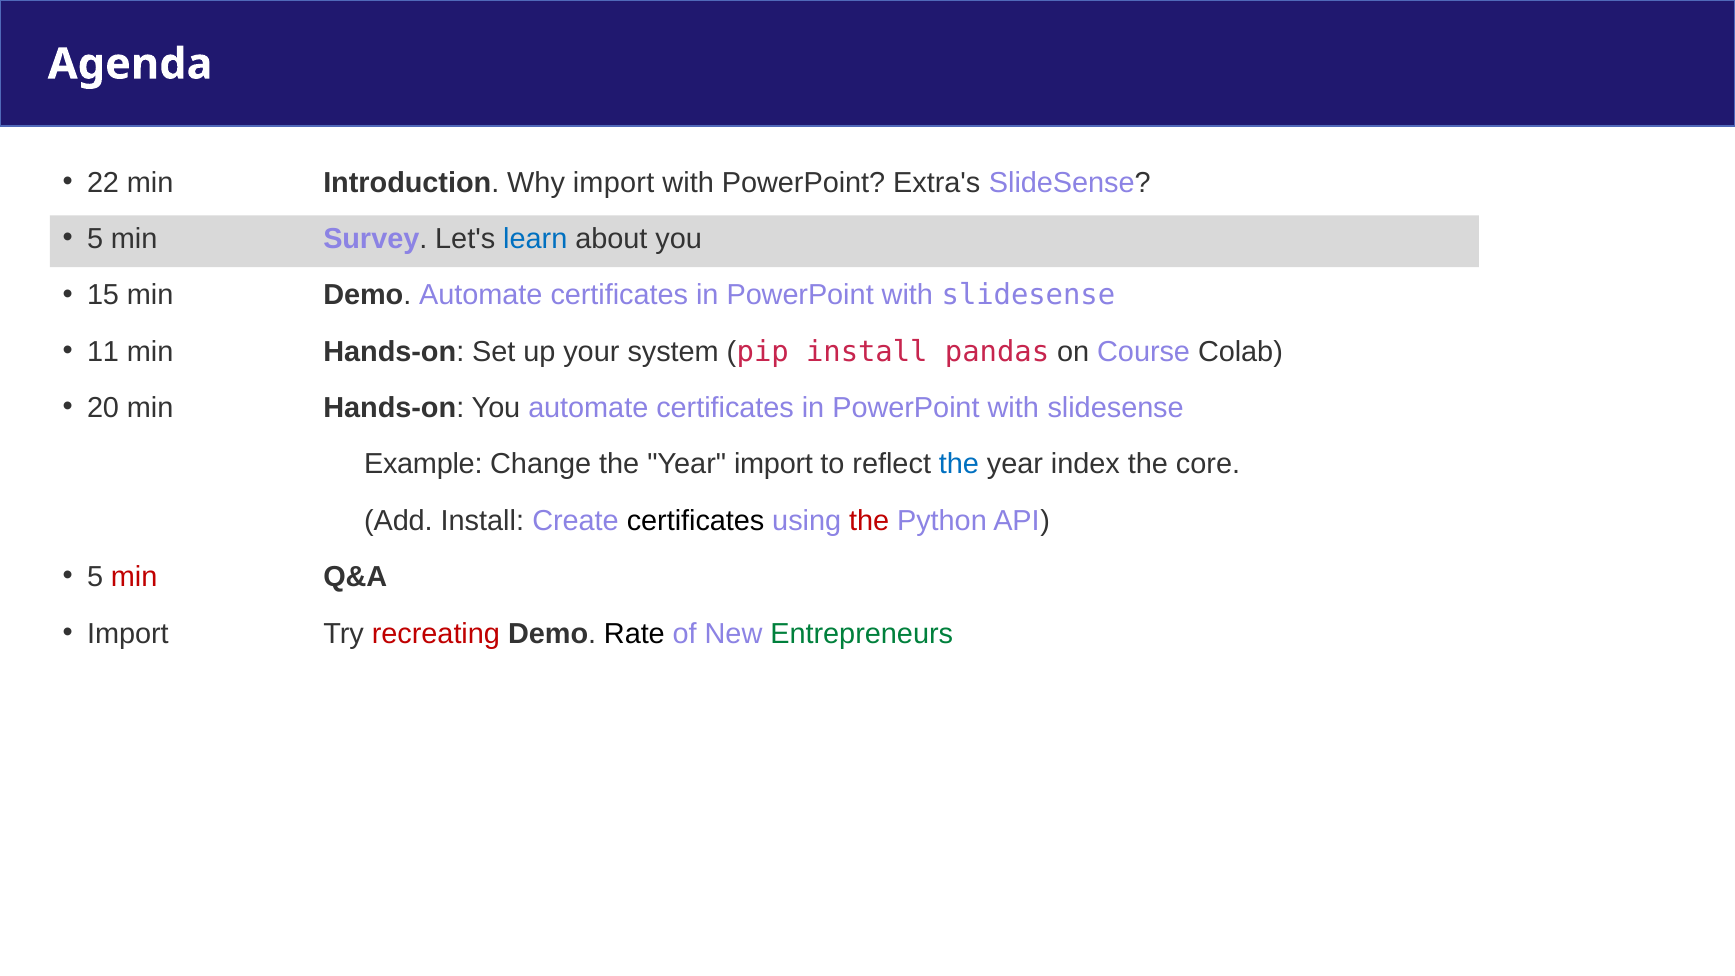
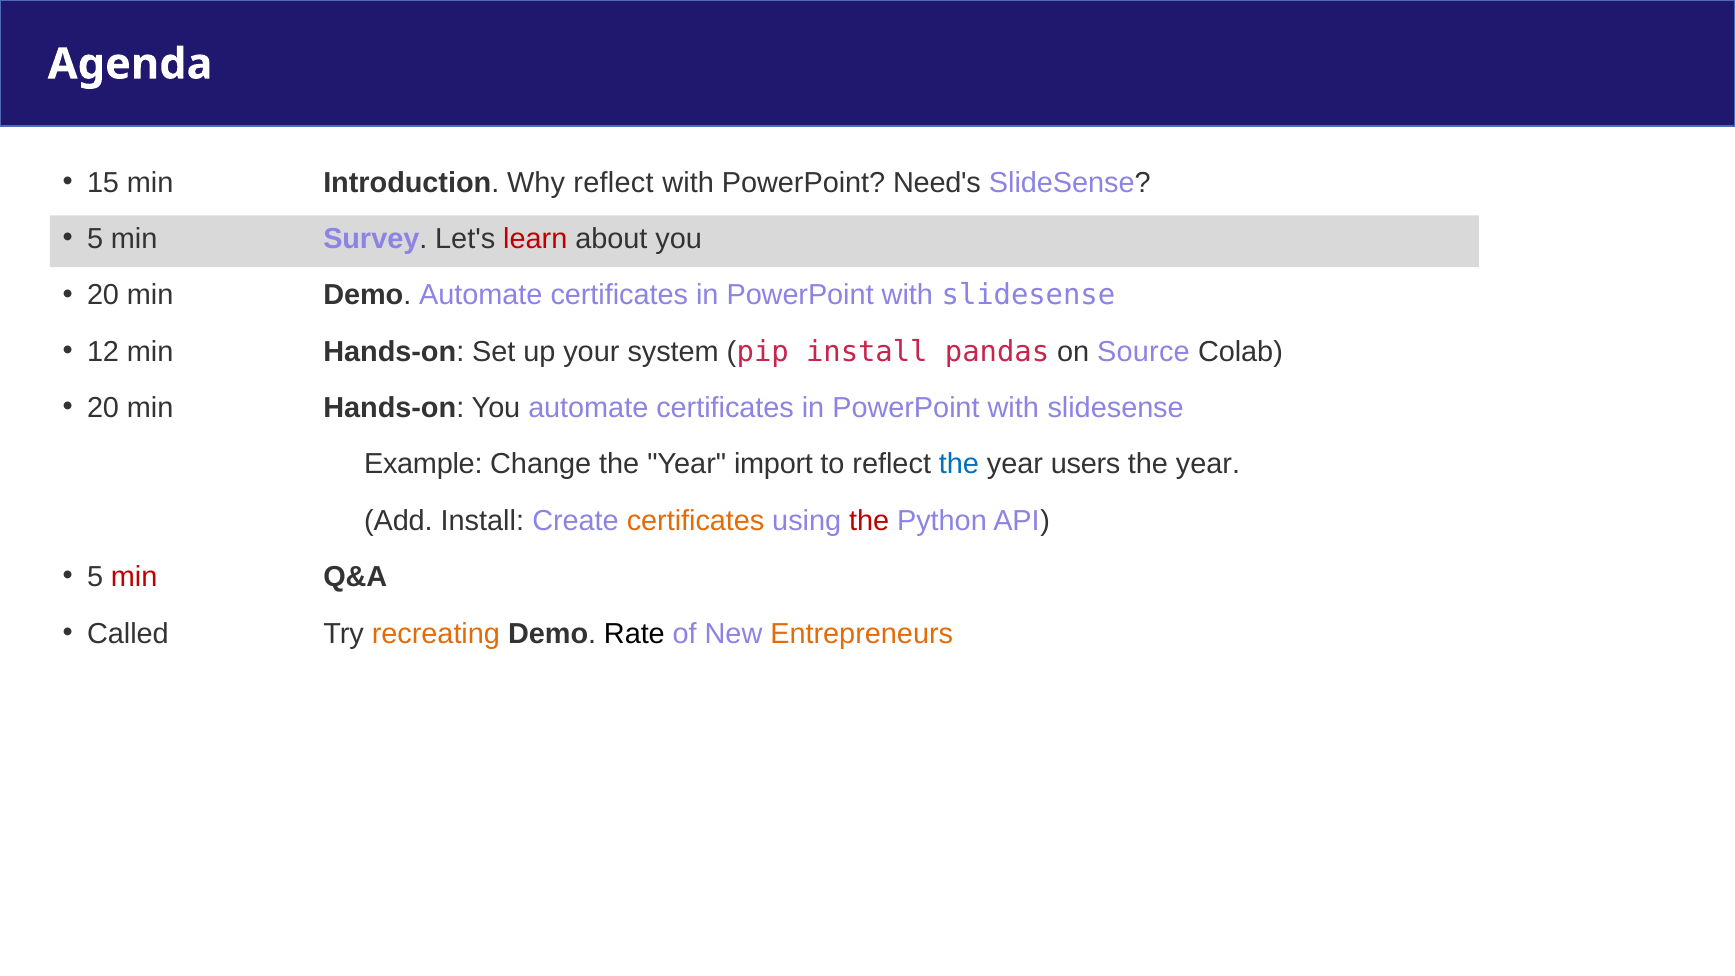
22: 22 -> 15 (103, 183)
Why import: import -> reflect (614, 183)
Extra's: Extra's -> Need's (937, 183)
learn colour: blue -> red (535, 239)
15: 15 -> 20 (103, 295)
11: 11 -> 12 (103, 352)
Course: Course -> Source (1143, 352)
index: index -> users (1086, 464)
core: core -> year (1208, 464)
certificates colour: black -> orange (696, 521)
Import: Import -> Called (128, 633)
recreating colour: red -> orange (436, 633)
Entrepreneurs colour: green -> orange (862, 633)
